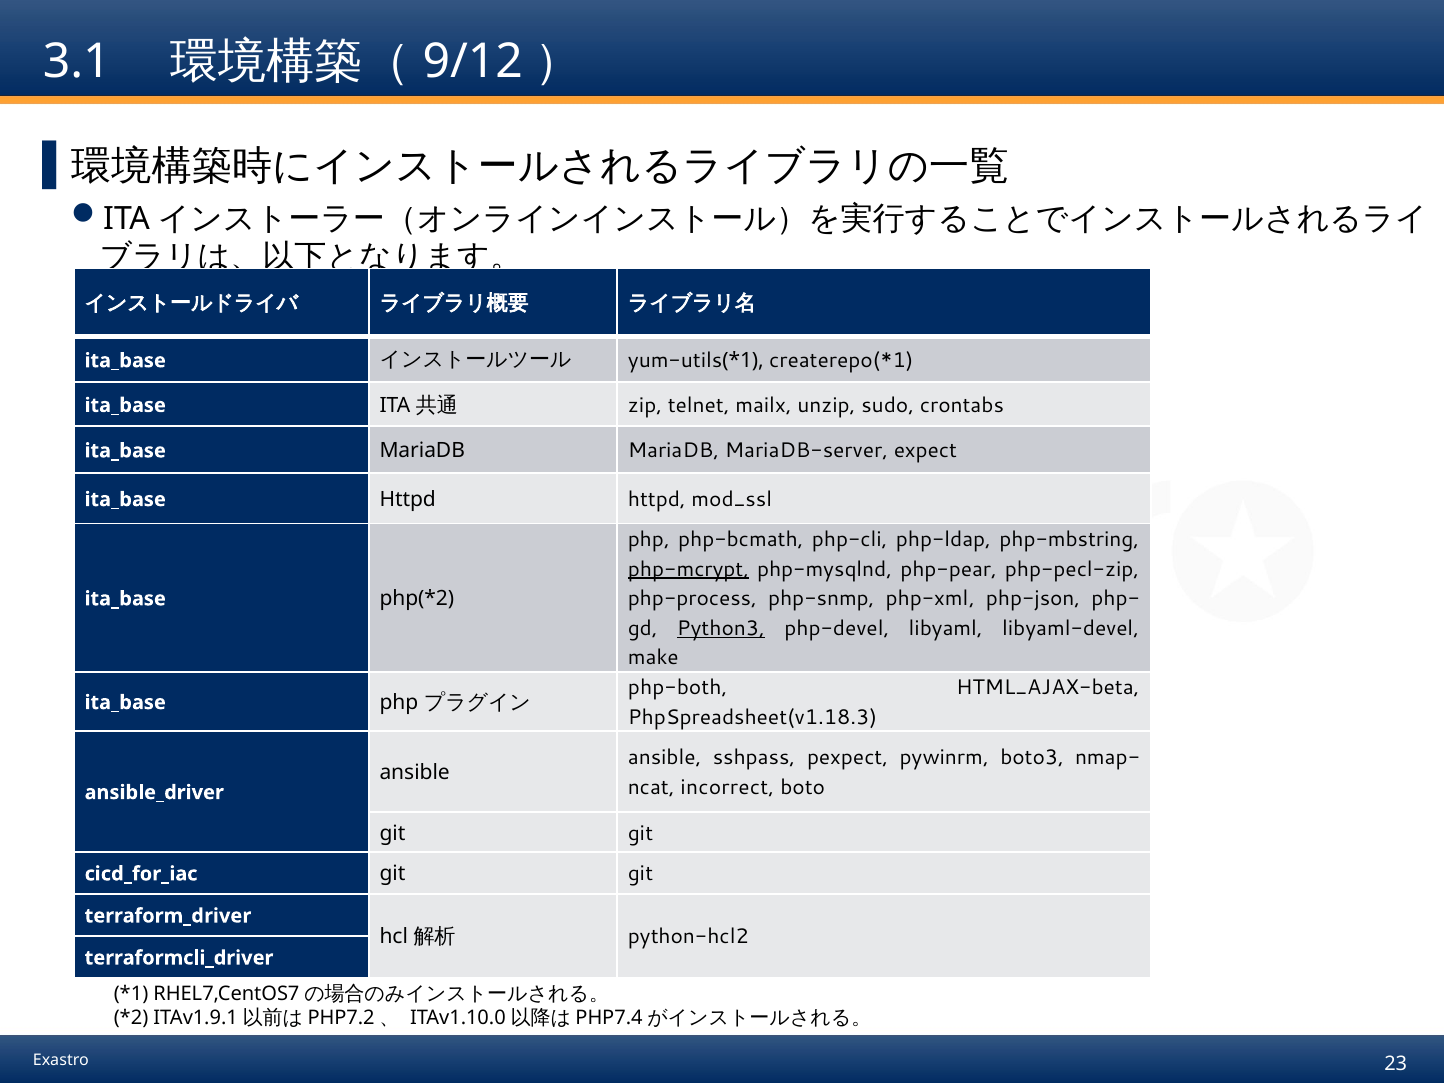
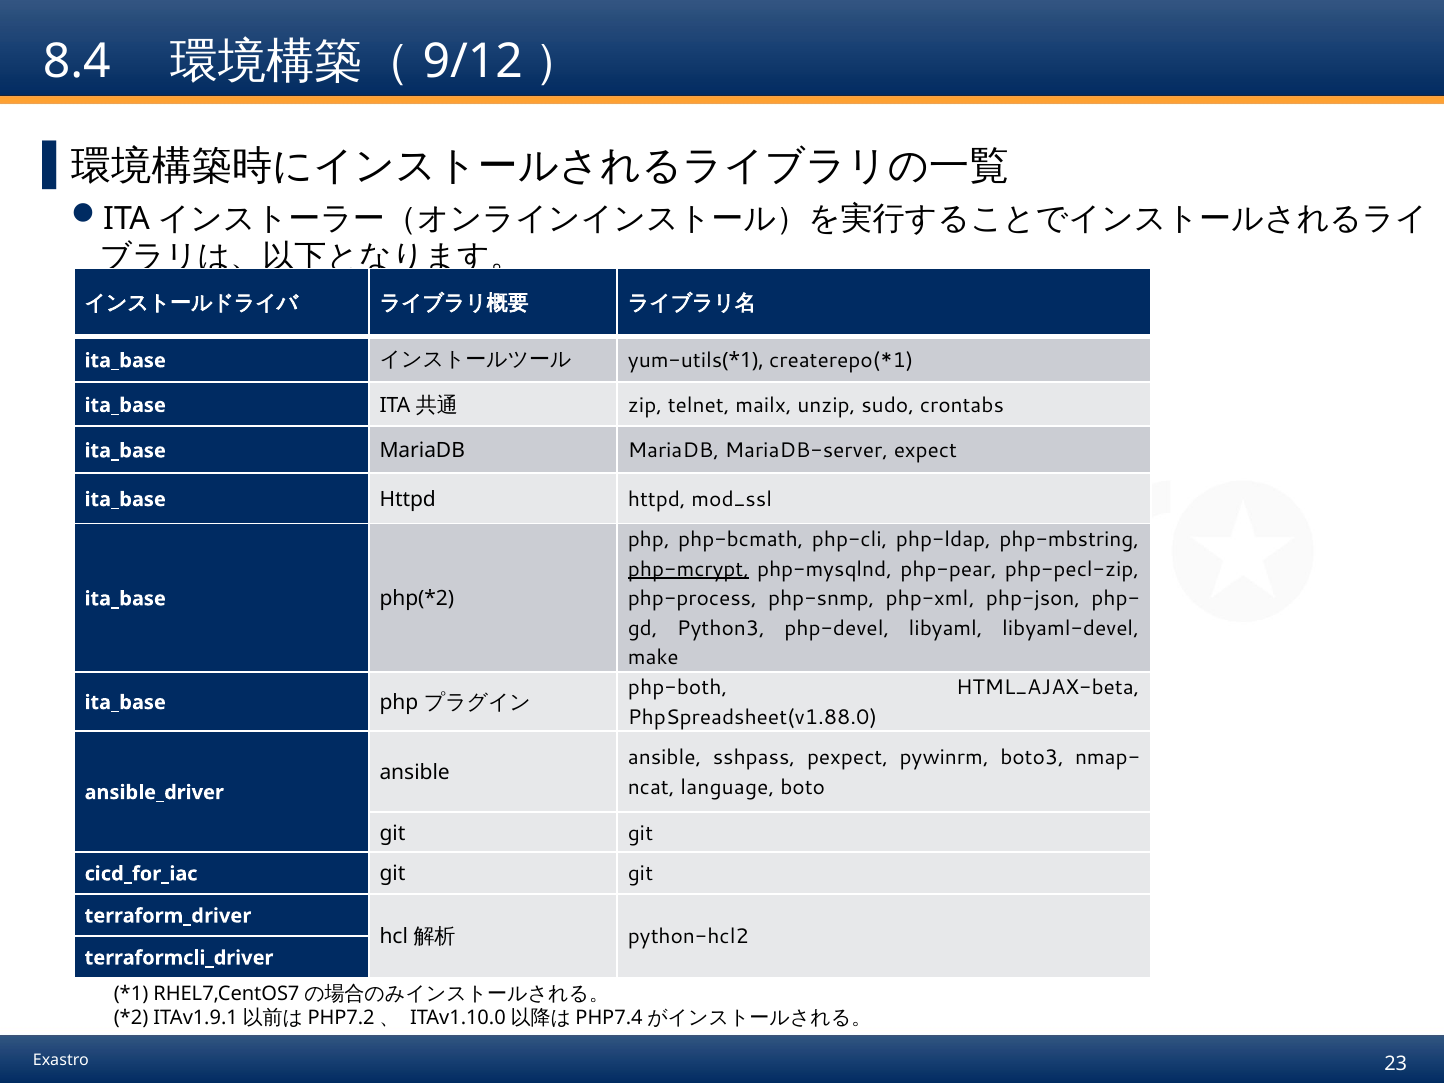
3.1: 3.1 -> 8.4 (77, 61)
Python3 underline: present -> none (721, 628)
PhpSpreadsheet(v1.18.3: PhpSpreadsheet(v1.18.3 -> PhpSpreadsheet(v1.88.0 (753, 717)
incorrect: incorrect -> language (727, 788)
